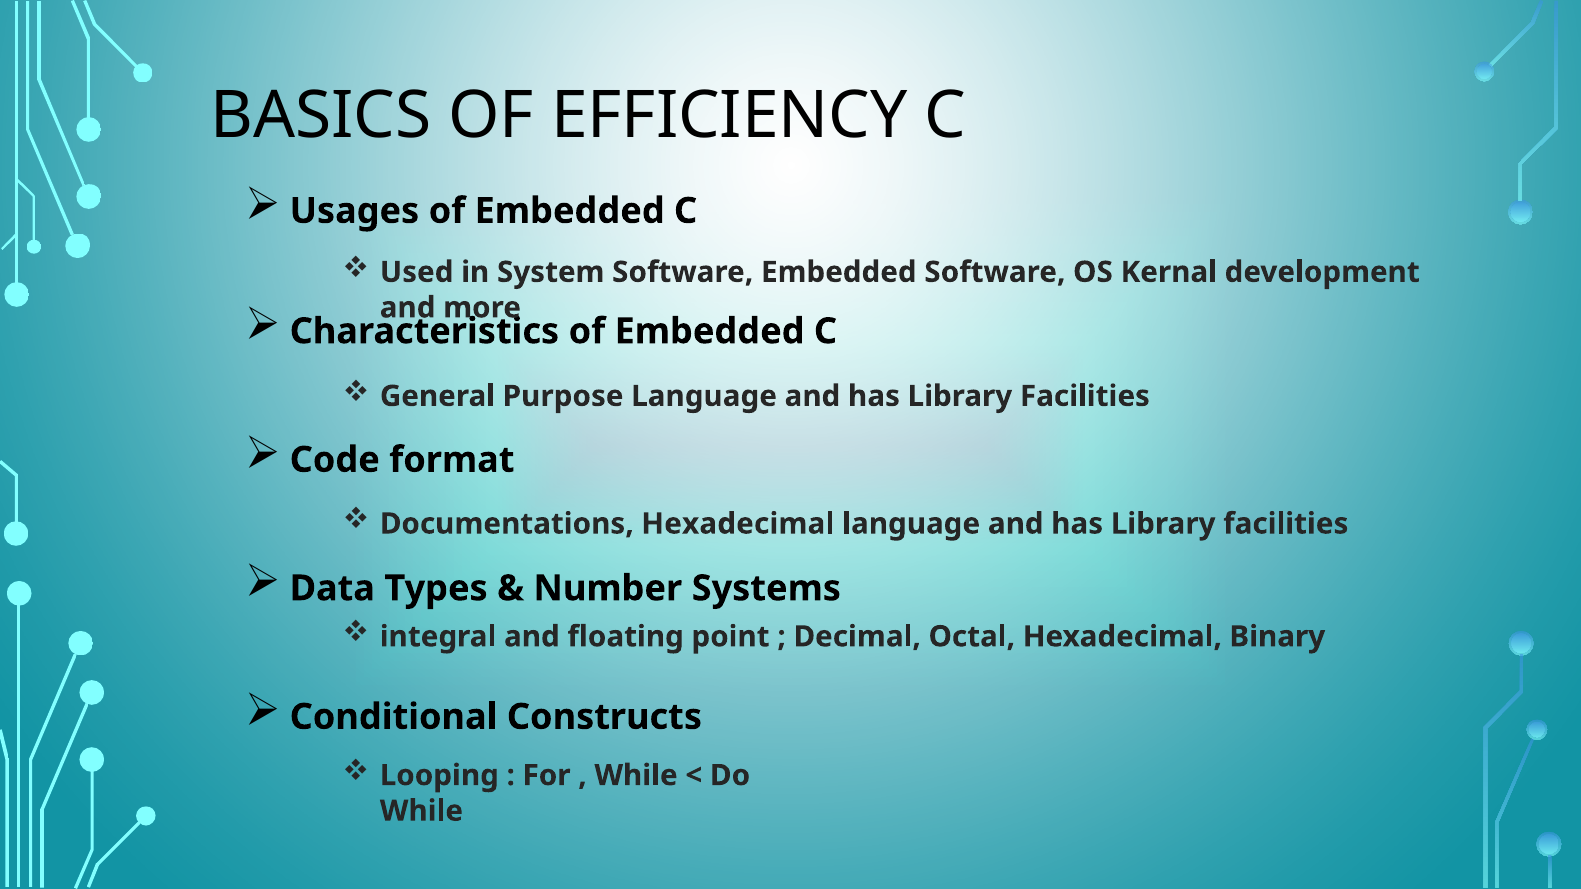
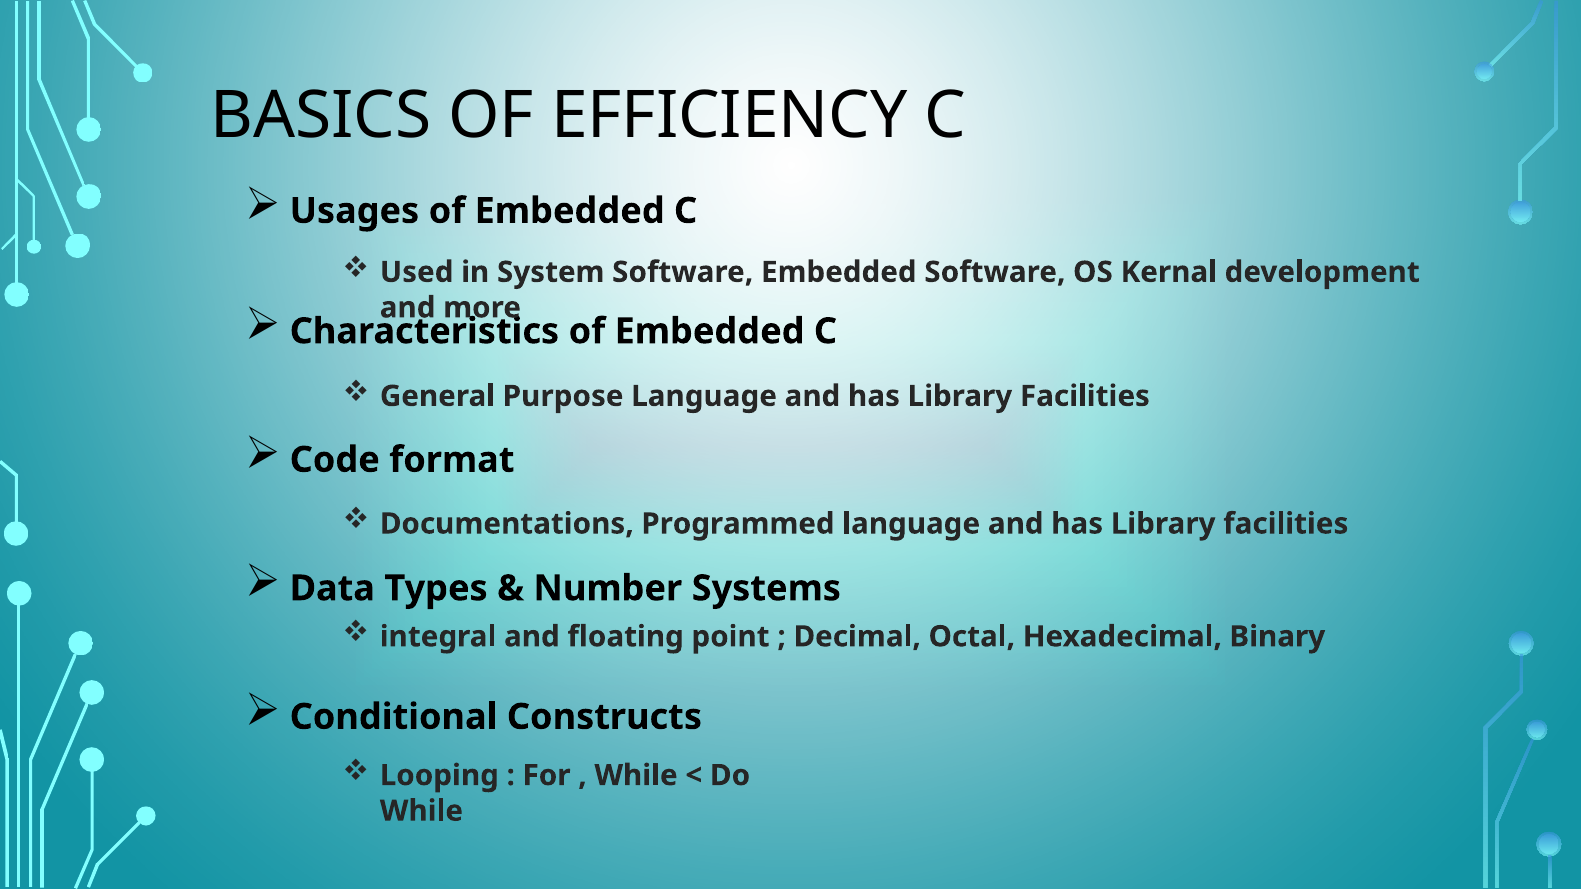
Documentations Hexadecimal: Hexadecimal -> Programmed (738, 524)
